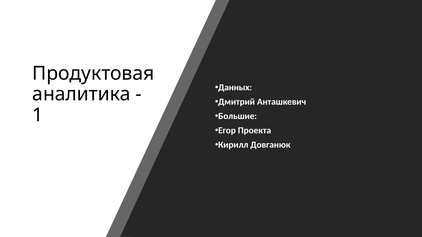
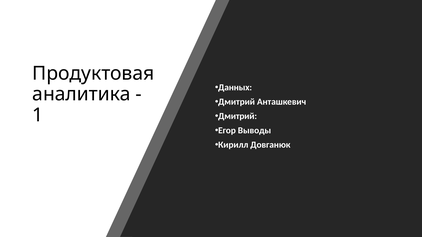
Большие: Большие -> Дмитрий (238, 116)
Проекта: Проекта -> Выводы (255, 131)
